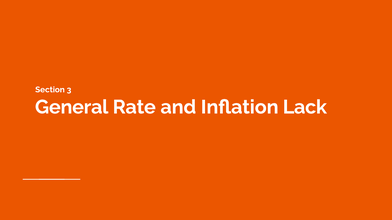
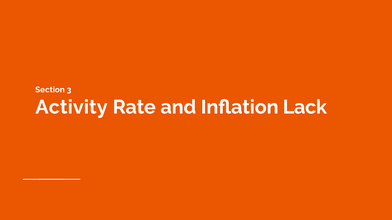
General: General -> Activity (71, 107)
